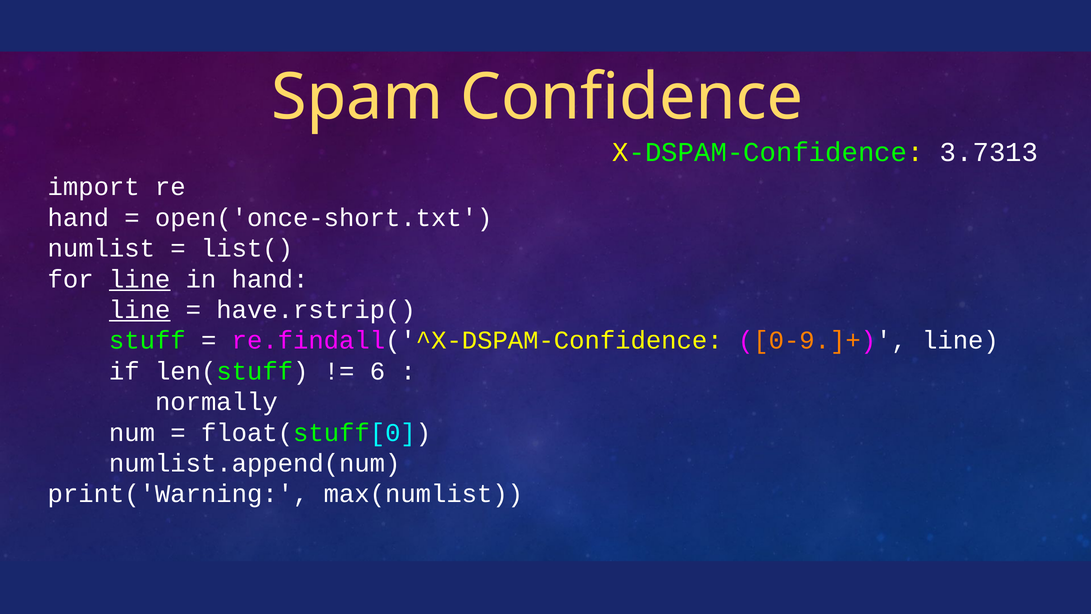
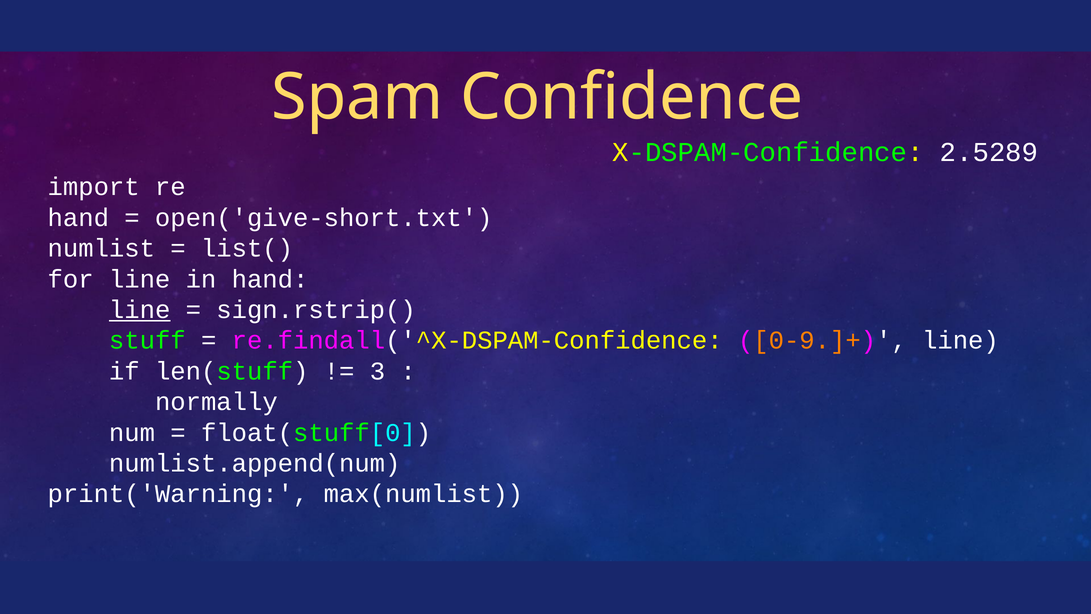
3.7313: 3.7313 -> 2.5289 (989, 152)
open('once-short.txt: open('once-short.txt -> open('give-short.txt (324, 218)
line underline: present -> none (140, 279)
have.rstrip(: have.rstrip( -> sign.rstrip( (316, 310)
6: 6 -> 3 (377, 371)
